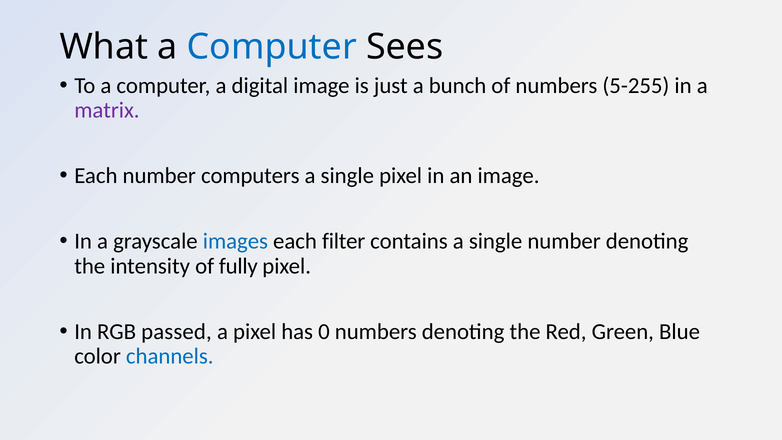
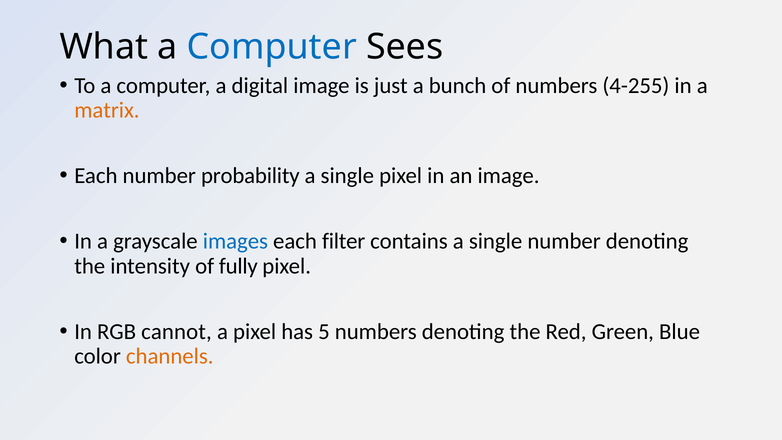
5-255: 5-255 -> 4-255 (636, 86)
matrix colour: purple -> orange (107, 110)
computers: computers -> probability (250, 176)
passed: passed -> cannot (176, 332)
0: 0 -> 5 (324, 332)
channels colour: blue -> orange (170, 356)
